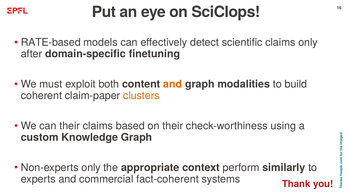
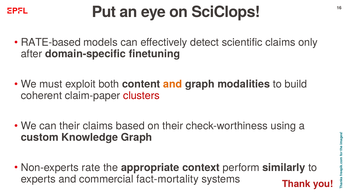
clusters colour: orange -> red (141, 96)
Non-experts only: only -> rate (91, 167)
fact-coherent: fact-coherent -> fact-mortality (167, 179)
